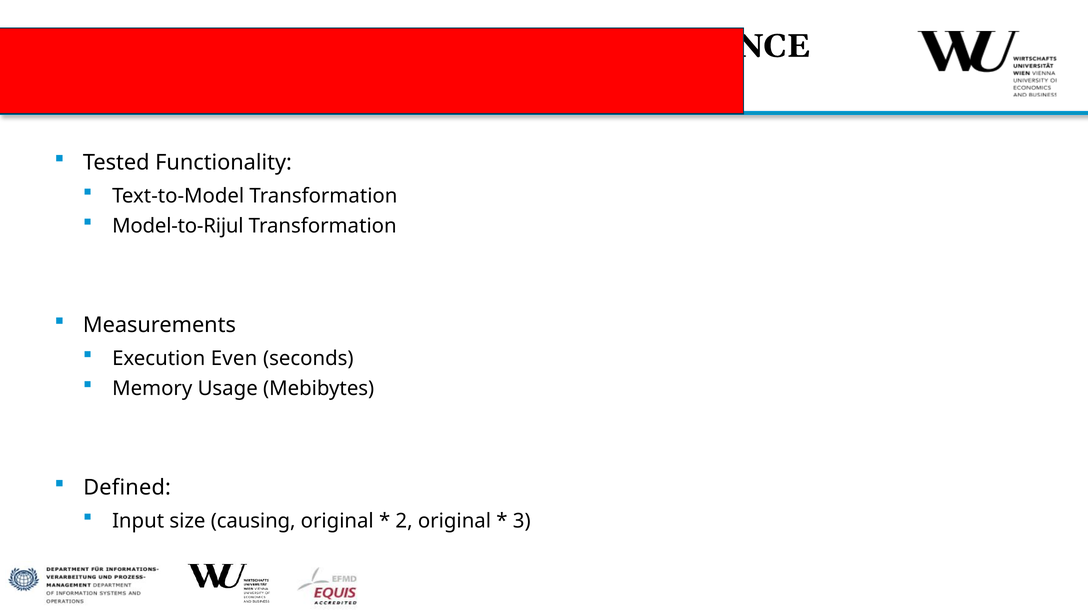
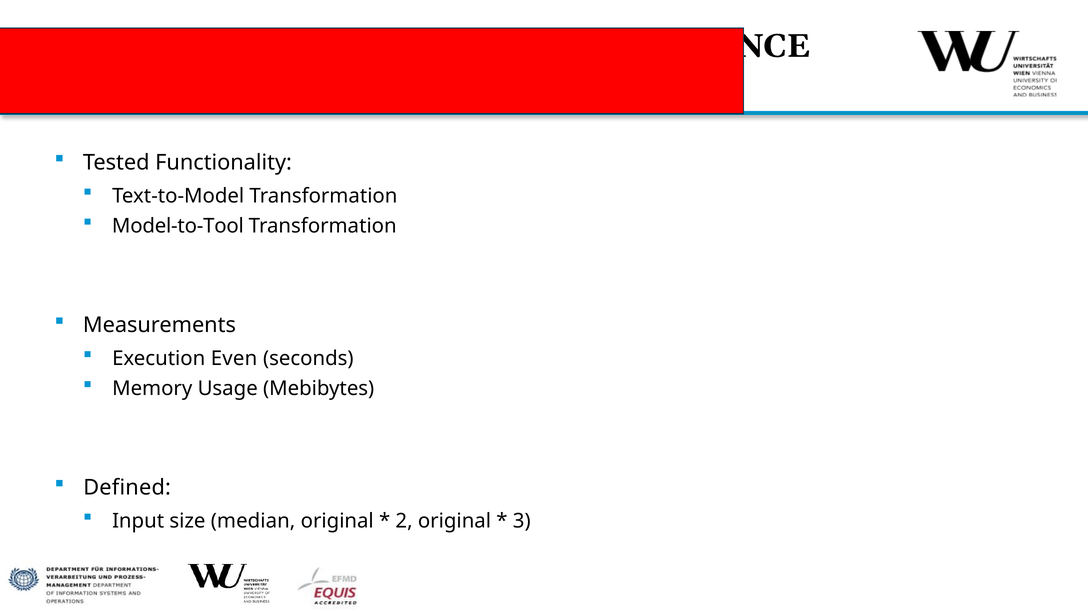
Model-to-Rijul: Model-to-Rijul -> Model-to-Tool (178, 226)
causing: causing -> median (253, 521)
